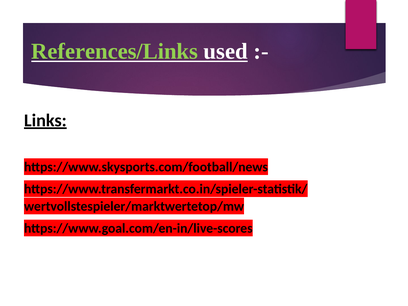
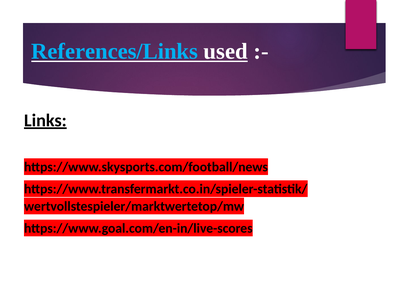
References/Links colour: light green -> light blue (115, 51)
